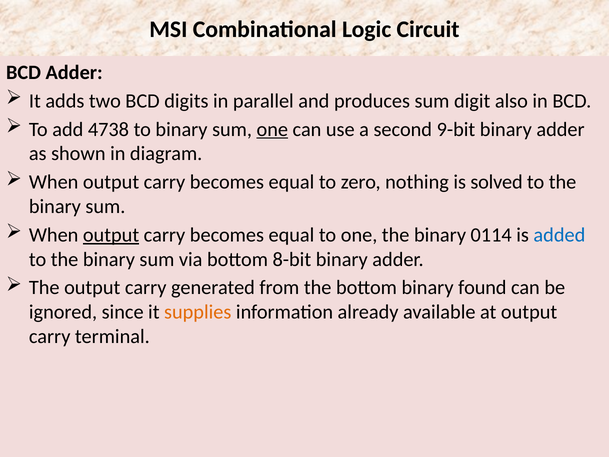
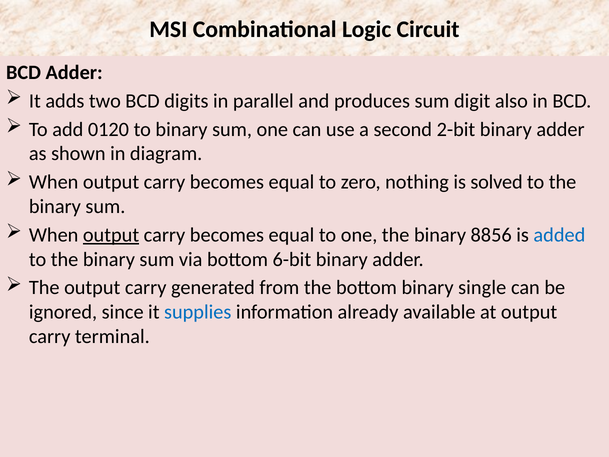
4738: 4738 -> 0120 (108, 129)
one underline: present -> none (272, 129)
9-bit: 9-bit -> 2-bit (456, 129)
0114: 0114 -> 8856 (491, 235)
8-bit: 8-bit -> 6-bit (292, 259)
found: found -> single (482, 288)
supplies colour: orange -> blue (198, 312)
